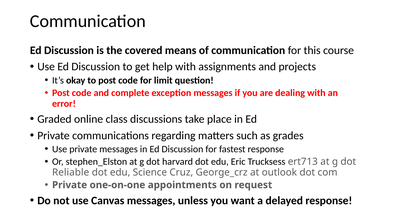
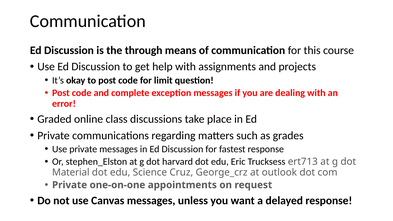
covered: covered -> through (144, 50)
Reliable: Reliable -> Material (71, 172)
